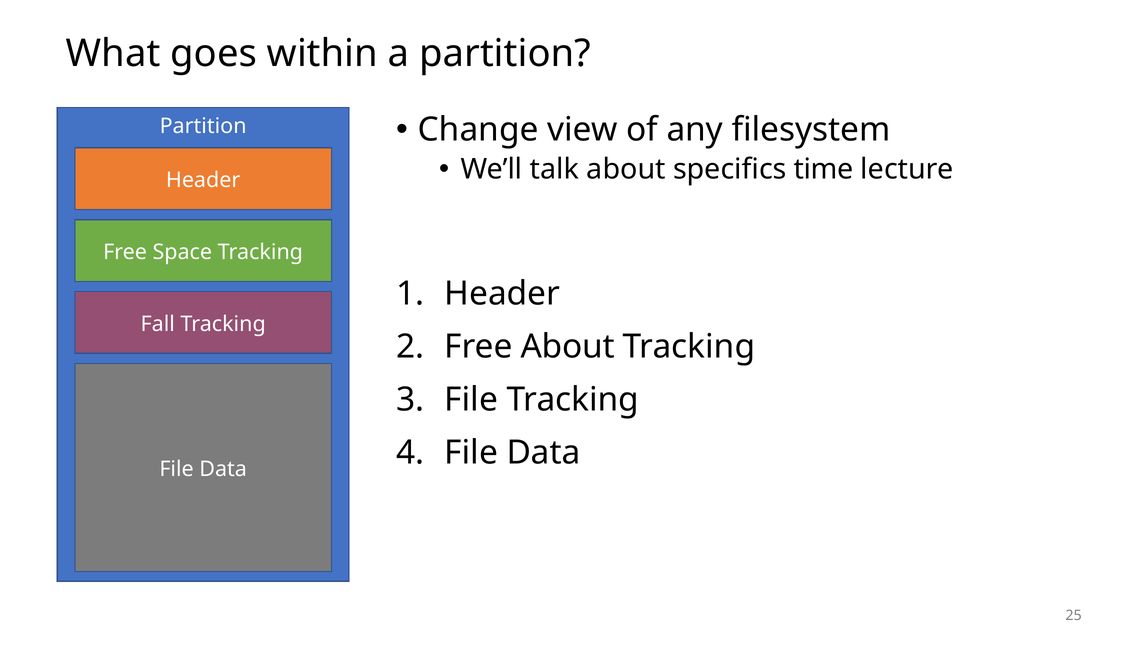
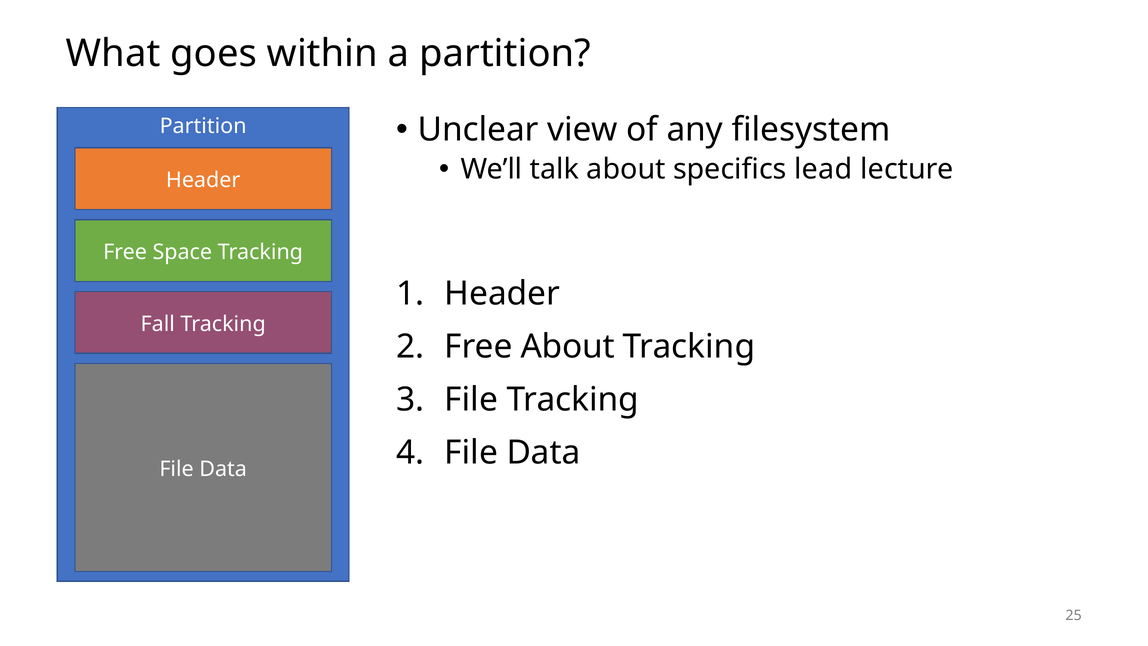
Change: Change -> Unclear (478, 130)
time: time -> lead (823, 169)
